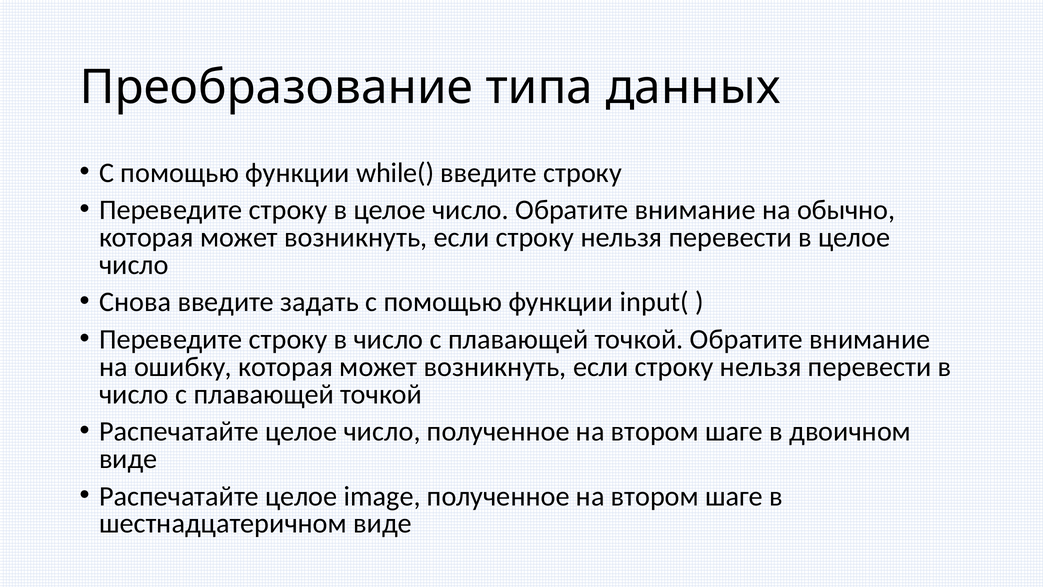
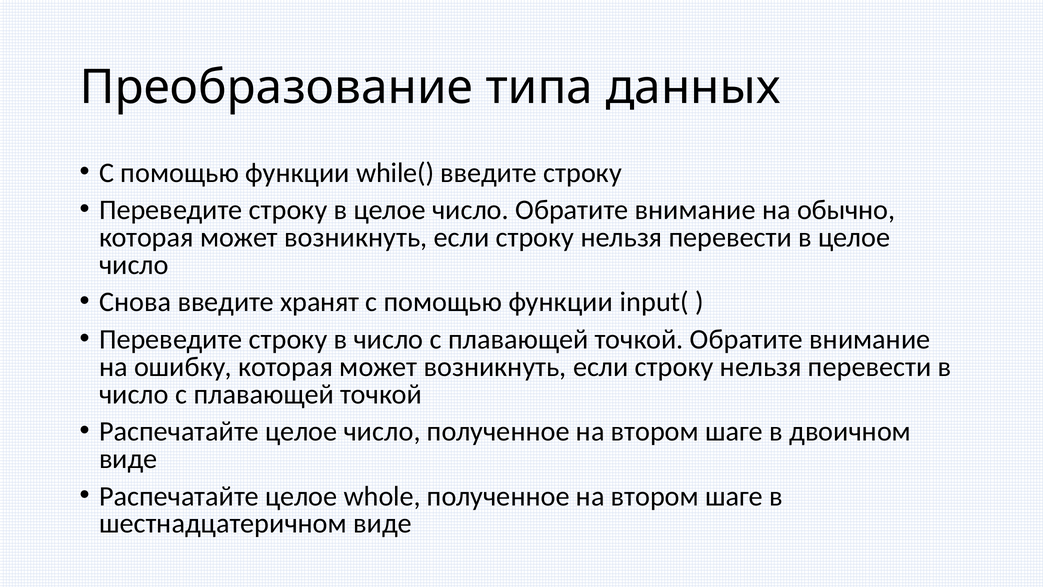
задать: задать -> хранят (320, 302)
image: image -> whole (382, 496)
